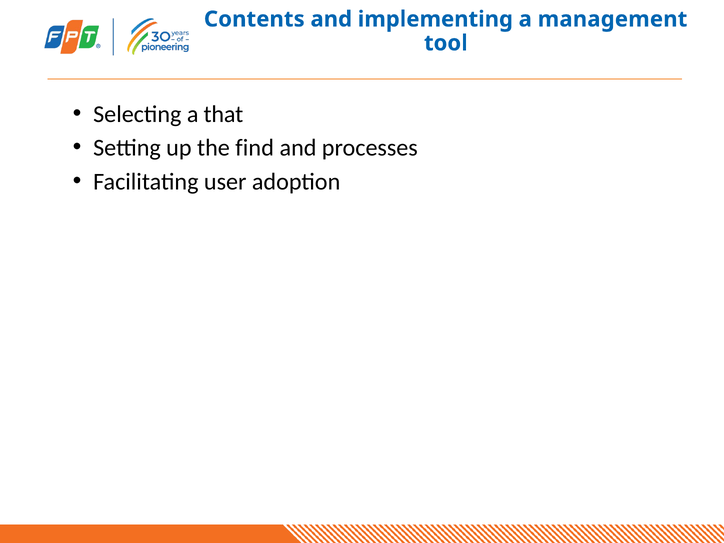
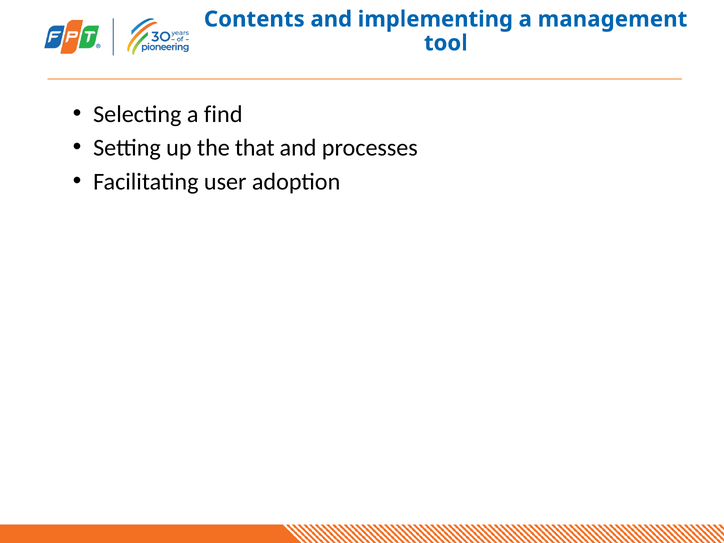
that: that -> find (223, 114)
find: find -> that (255, 148)
